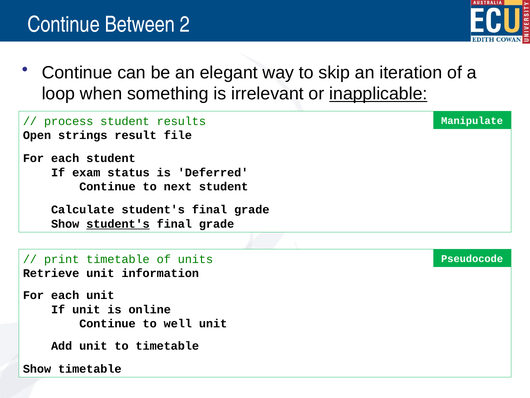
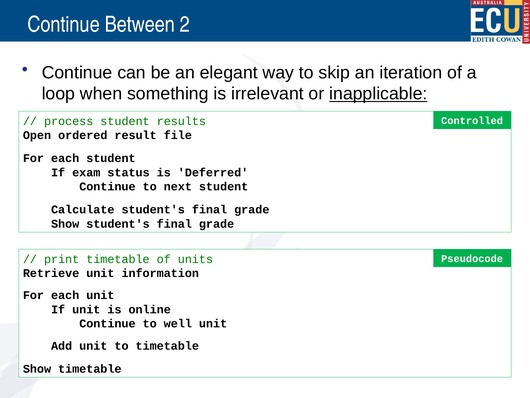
Manipulate: Manipulate -> Controlled (472, 121)
strings: strings -> ordered (83, 135)
student's underline: present -> none (118, 224)
